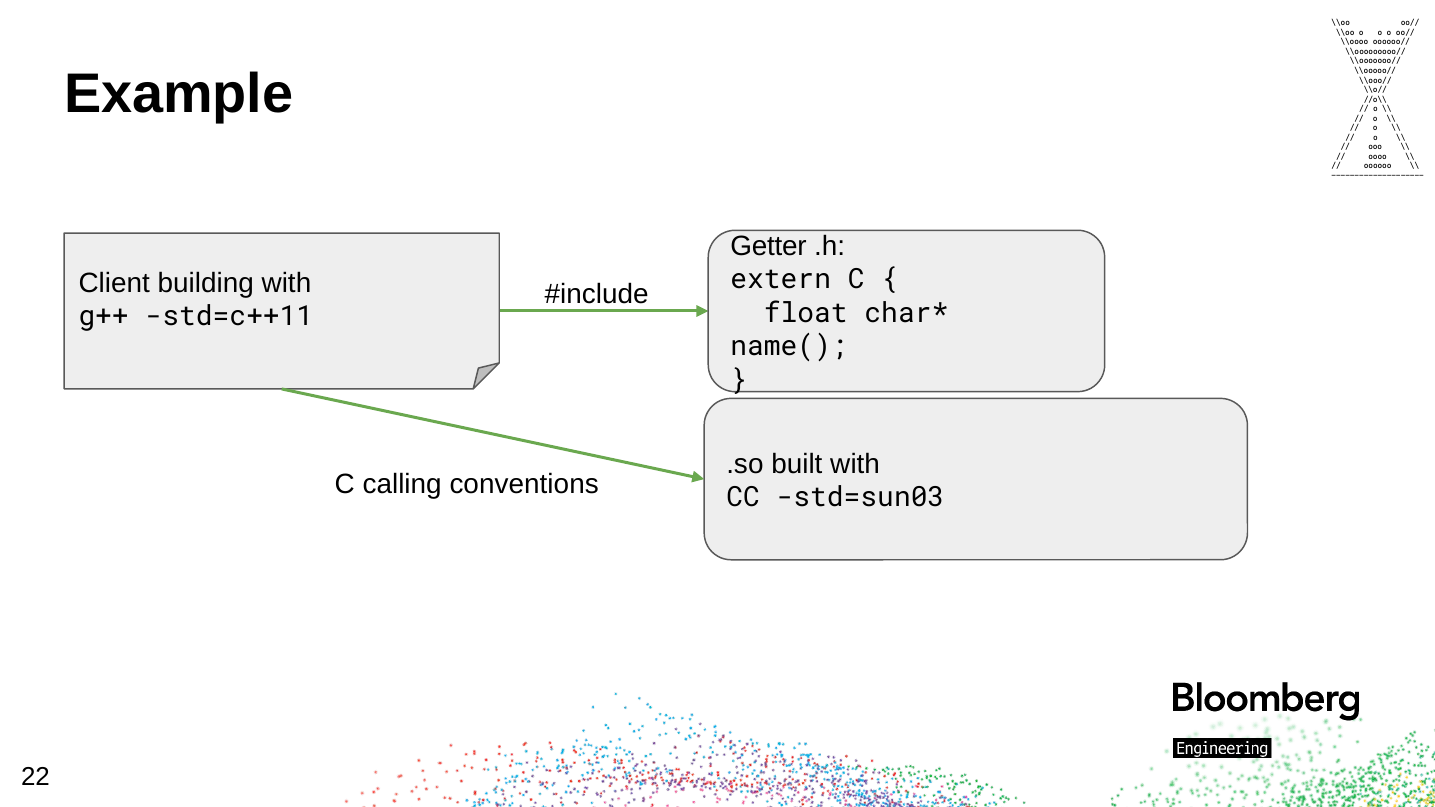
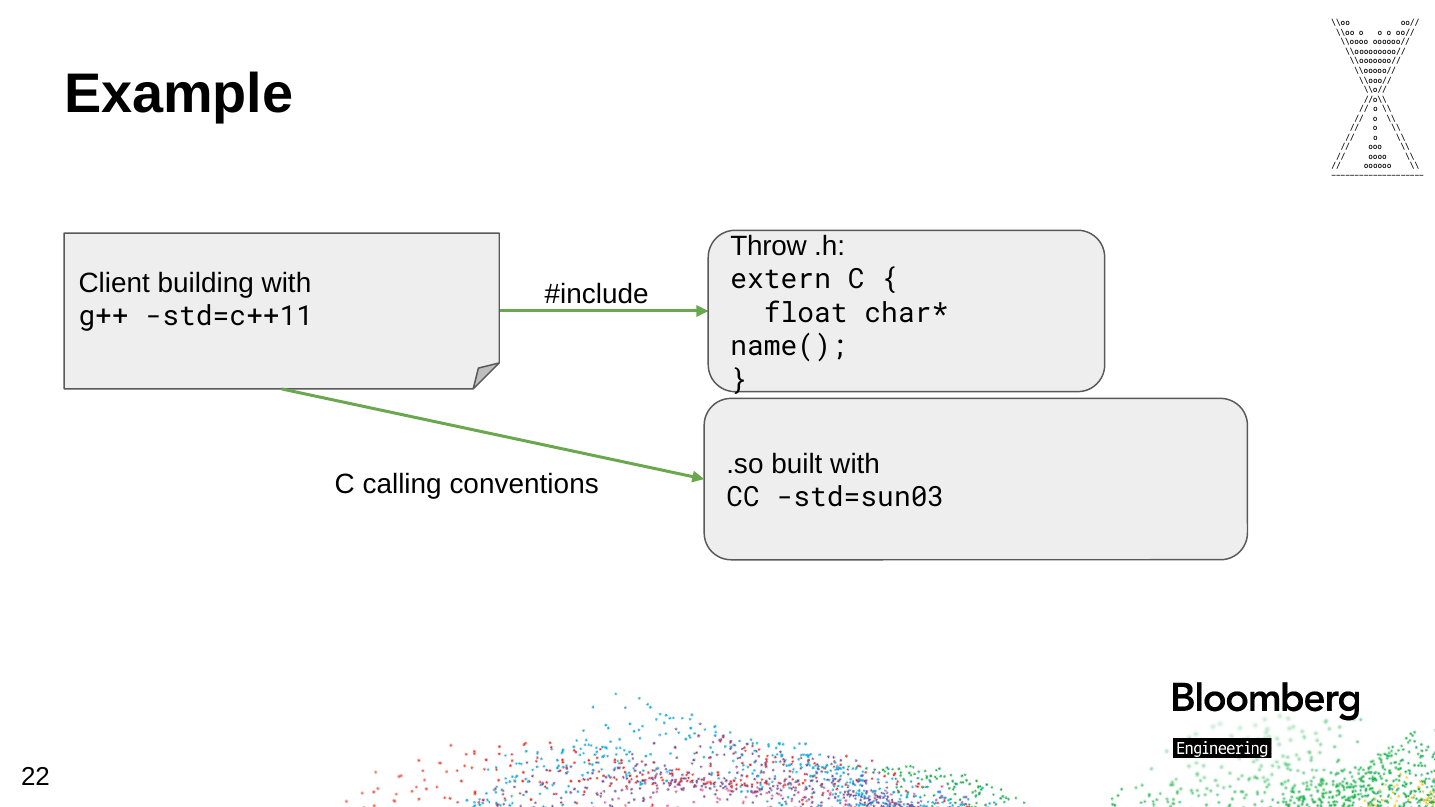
Getter: Getter -> Throw (769, 246)
